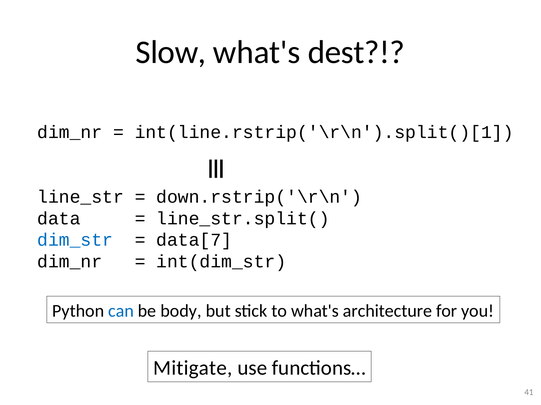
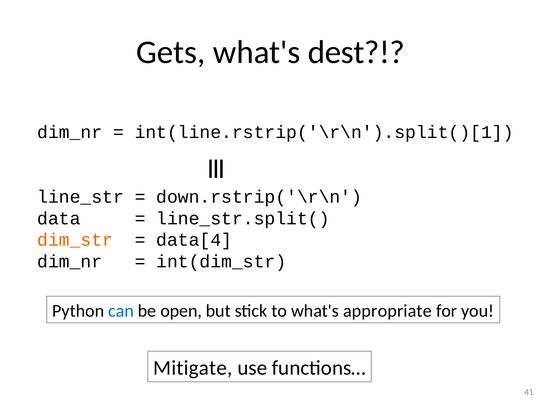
Slow: Slow -> Gets (171, 52)
dim_str colour: blue -> orange (75, 240)
data[7: data[7 -> data[4 (194, 240)
body: body -> open (181, 311)
architecture: architecture -> appropriate (387, 311)
